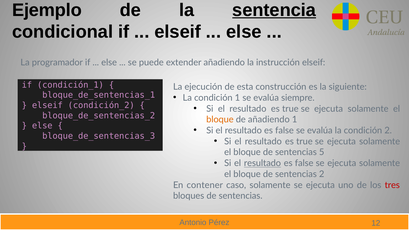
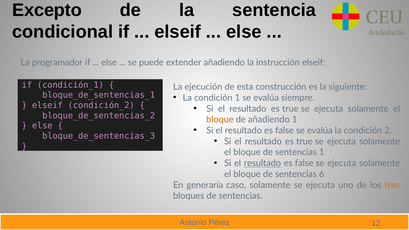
Ejemplo: Ejemplo -> Excepto (47, 10)
sentencia underline: present -> none (274, 10)
sentencias 5: 5 -> 1 (322, 152)
sentencias 2: 2 -> 6 (322, 174)
contener: contener -> generaría (205, 185)
tres colour: red -> orange (392, 185)
